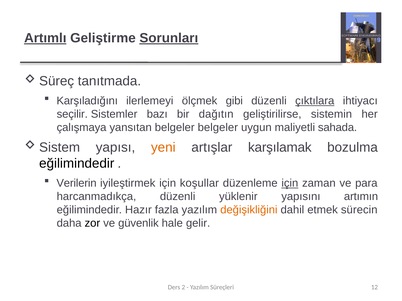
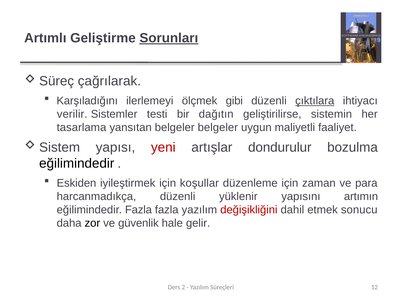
Artımlı underline: present -> none (45, 38)
tanıtmada: tanıtmada -> çağrılarak (109, 81)
seçilir: seçilir -> verilir (72, 114)
bazı: bazı -> testi (157, 114)
çalışmaya: çalışmaya -> tasarlama (82, 128)
sahada: sahada -> faaliyet (337, 128)
yeni colour: orange -> red (163, 148)
karşılamak: karşılamak -> dondurulur (280, 148)
Verilerin: Verilerin -> Eskiden (76, 183)
için underline: present -> none (290, 183)
eğilimindedir Hazır: Hazır -> Fazla (138, 210)
değişikliğini colour: orange -> red (249, 210)
sürecin: sürecin -> sonucu (359, 210)
